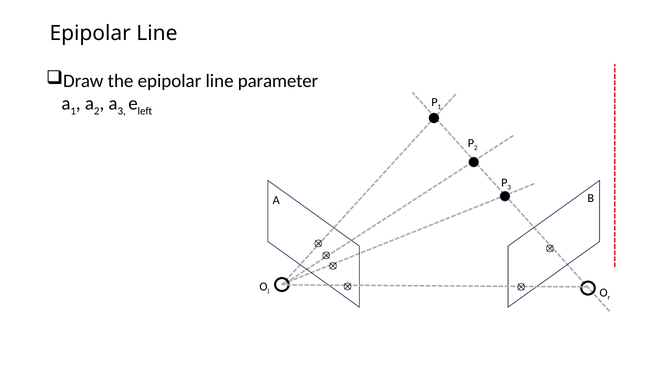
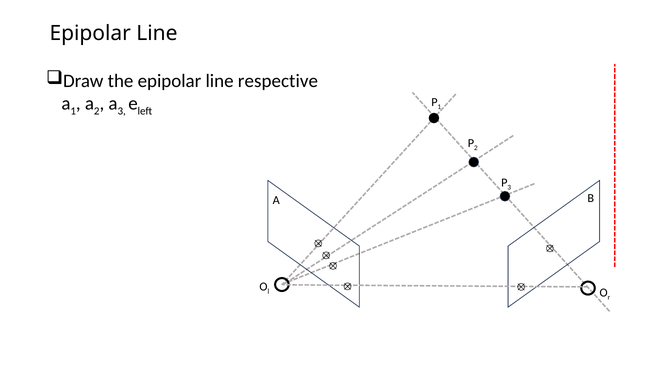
parameter: parameter -> respective (278, 81)
